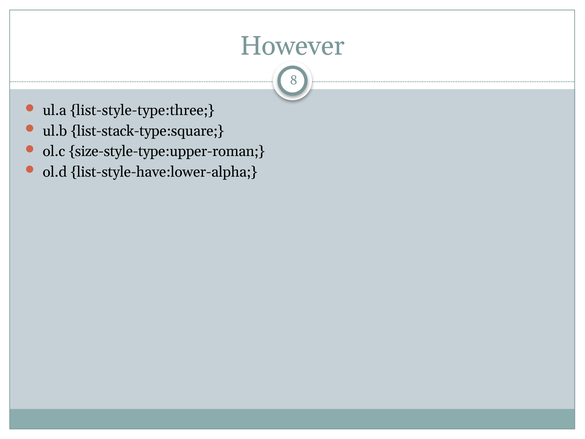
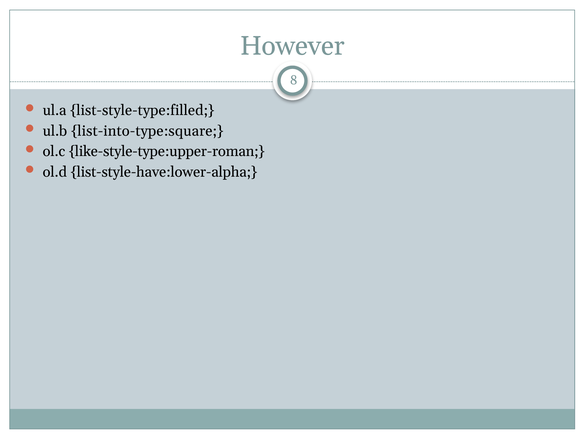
list-style-type:three: list-style-type:three -> list-style-type:filled (142, 110)
list-stack-type:square: list-stack-type:square -> list-into-type:square (147, 131)
size-style-type:upper-roman: size-style-type:upper-roman -> like-style-type:upper-roman (167, 151)
